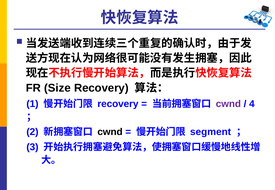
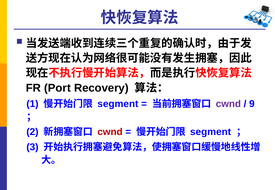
Size: Size -> Port (57, 88)
recovery: recovery -> segment (118, 104)
4: 4 -> 9 (252, 104)
cwnd colour: black -> red (110, 132)
